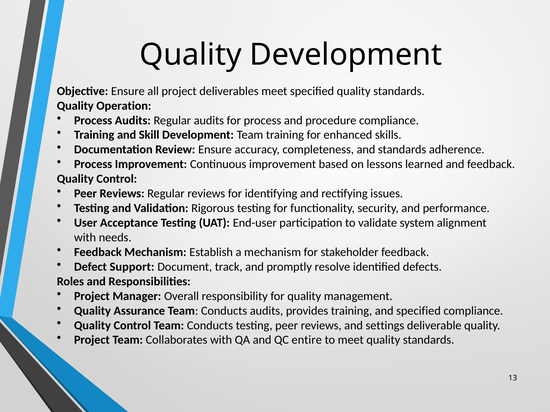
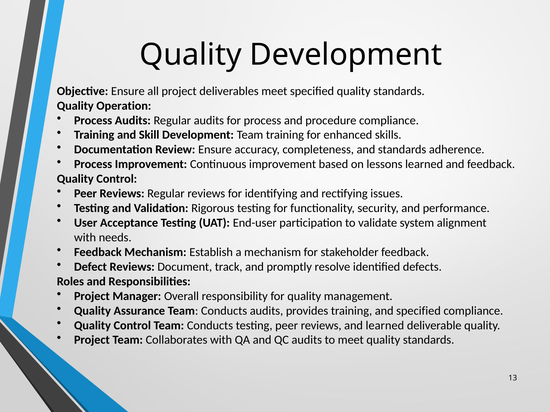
Defect Support: Support -> Reviews (132, 267)
and settings: settings -> learned (385, 326)
QC entire: entire -> audits (307, 340)
